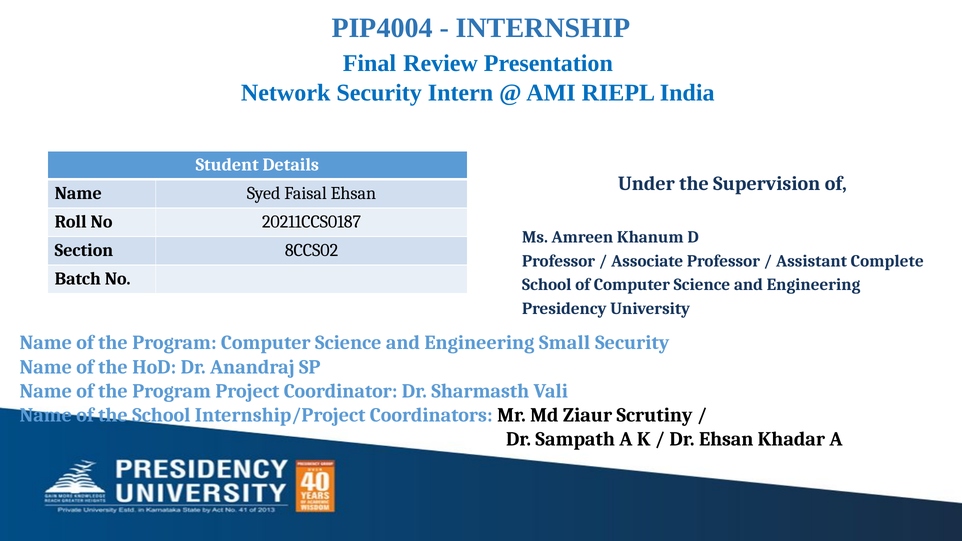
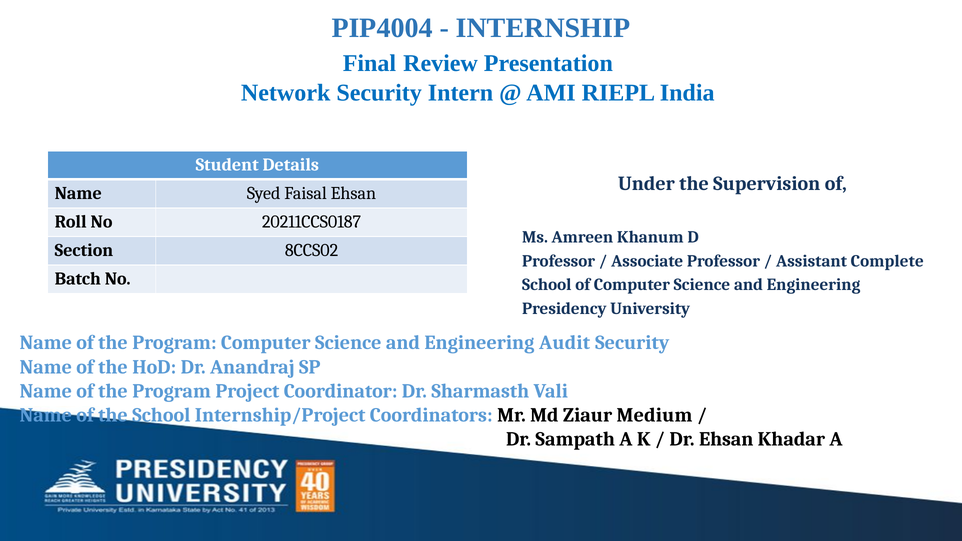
Small: Small -> Audit (565, 343)
Scrutiny: Scrutiny -> Medium (654, 415)
